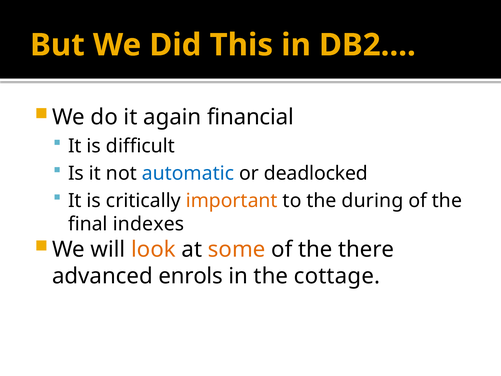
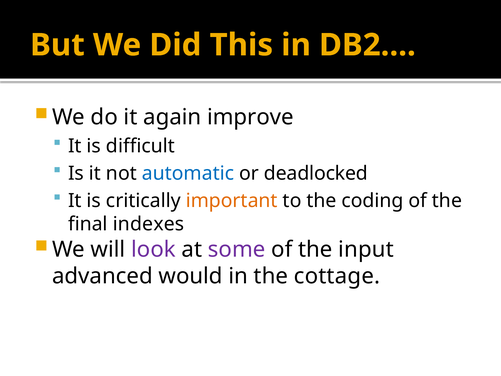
financial: financial -> improve (250, 117)
during: during -> coding (373, 201)
look colour: orange -> purple (153, 249)
some colour: orange -> purple (237, 249)
there: there -> input (366, 249)
enrols: enrols -> would (191, 276)
